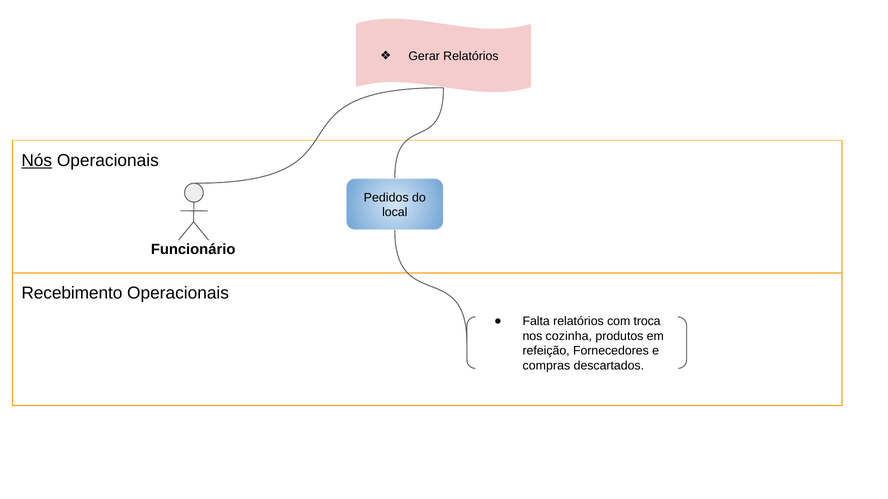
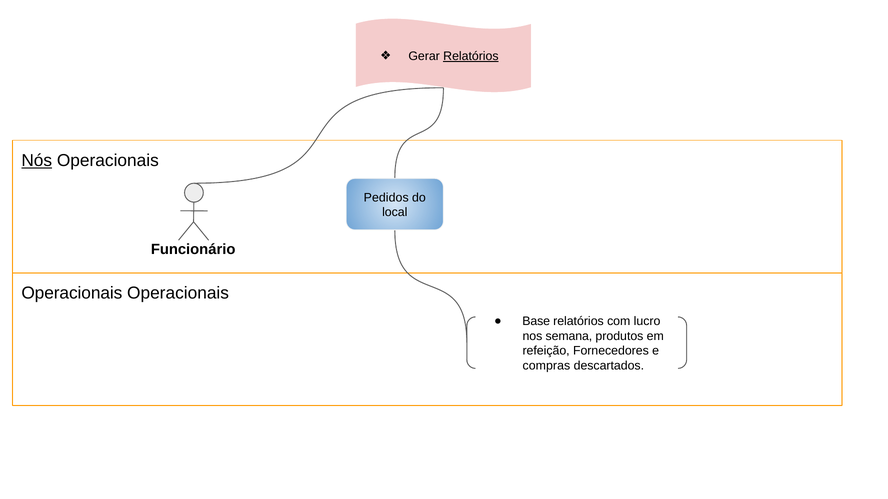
Relatórios underline: none -> present (471, 56)
Recebimento: Recebimento -> Operacionais (72, 294)
Falta: Falta -> Base (536, 322)
troca: troca -> lucro (647, 322)
cozinha: cozinha -> semana (569, 336)
